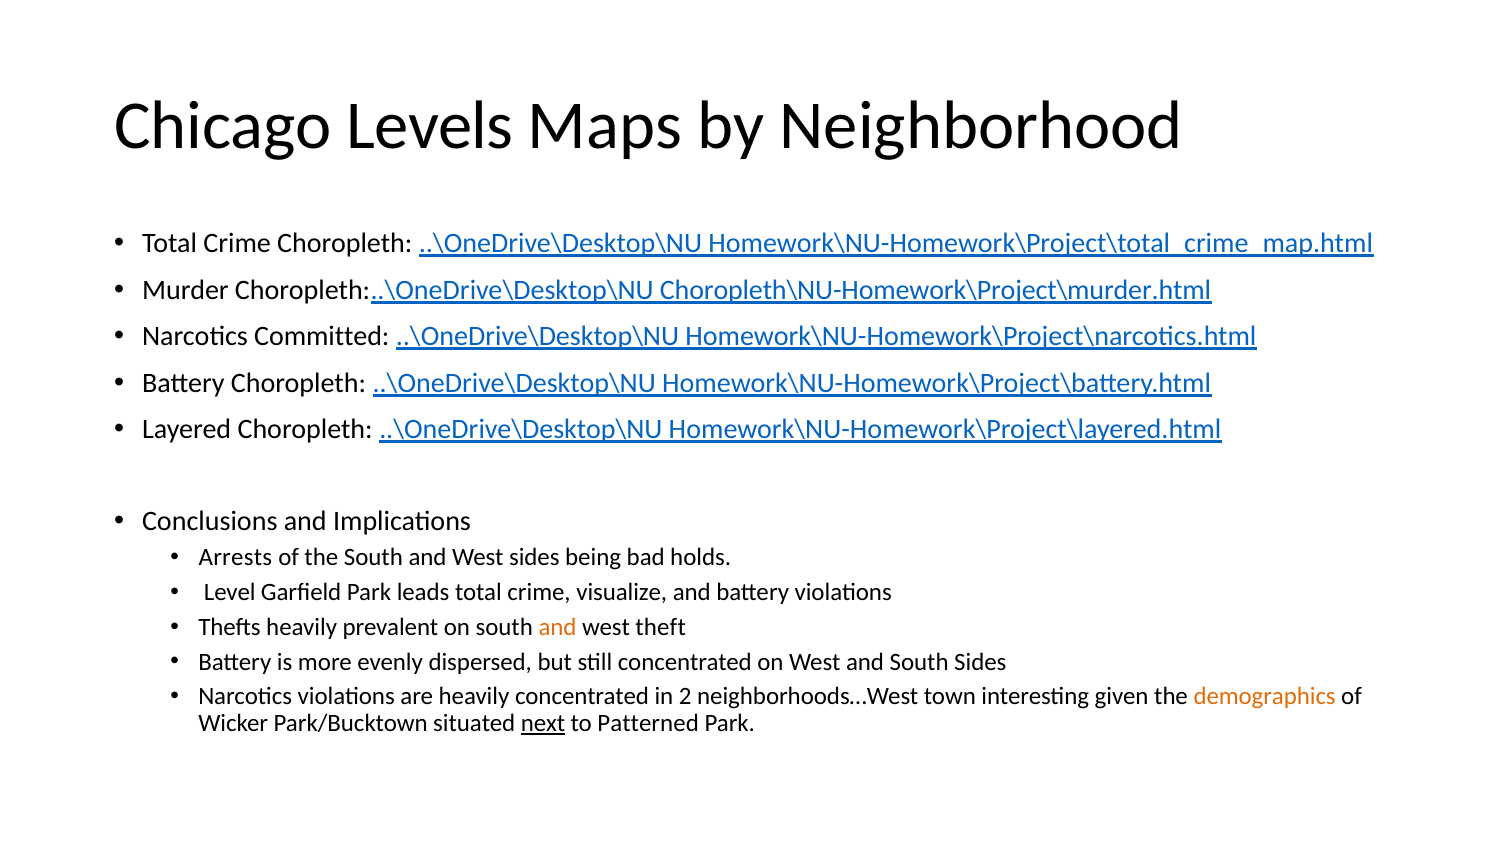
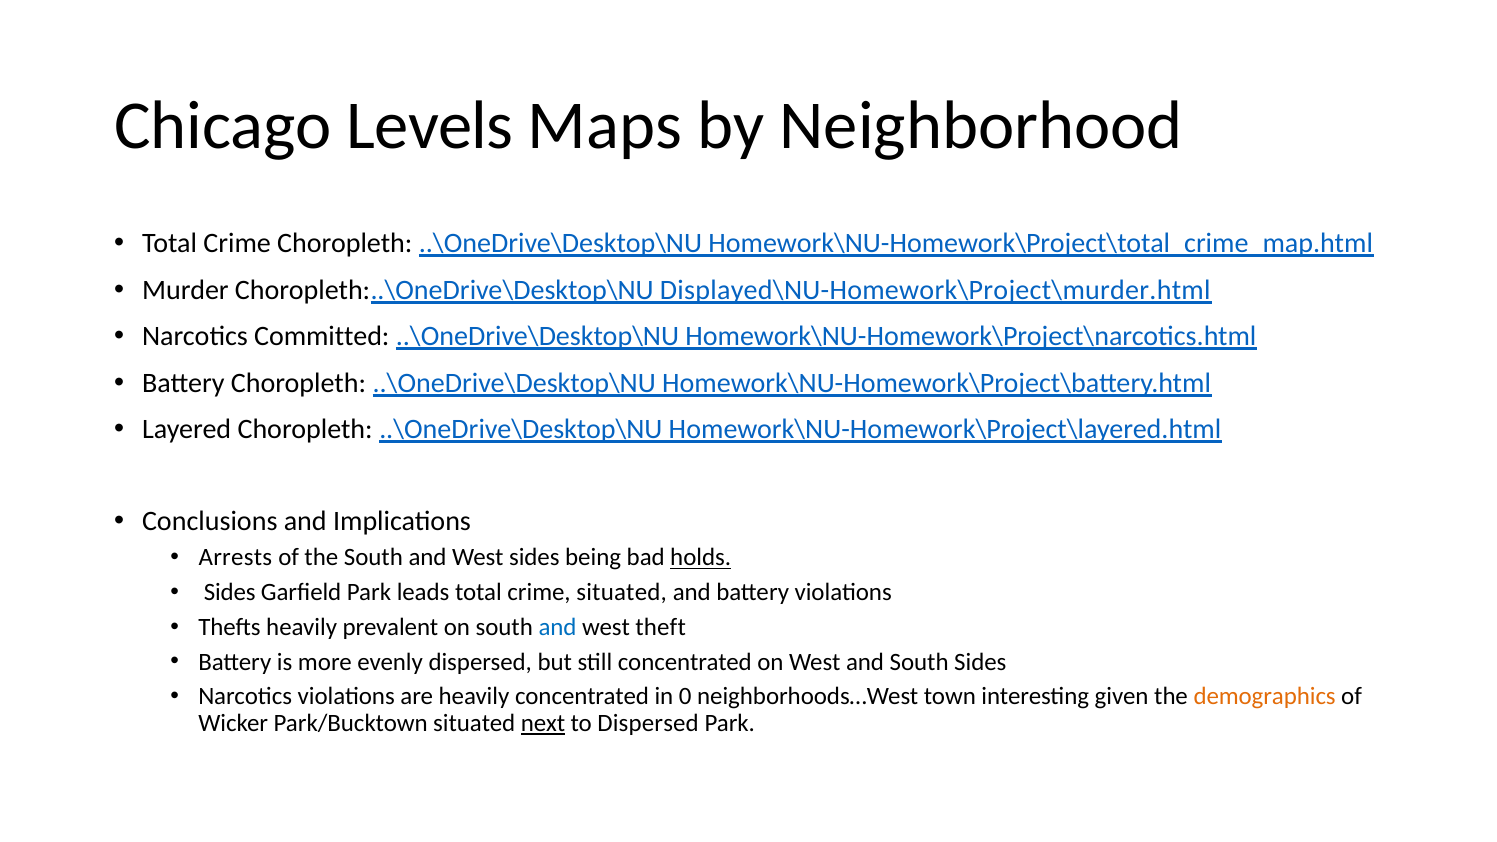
Choropleth\NU-Homework\Project\murder.html: Choropleth\NU-Homework\Project\murder.html -> Displayed\NU-Homework\Project\murder.html (935, 290)
holds underline: none -> present (701, 558)
Level: Level -> Sides (230, 592)
crime visualize: visualize -> situated (622, 592)
and colour: orange -> blue (558, 627)
2: 2 -> 0 (685, 697)
to Patterned: Patterned -> Dispersed (648, 723)
